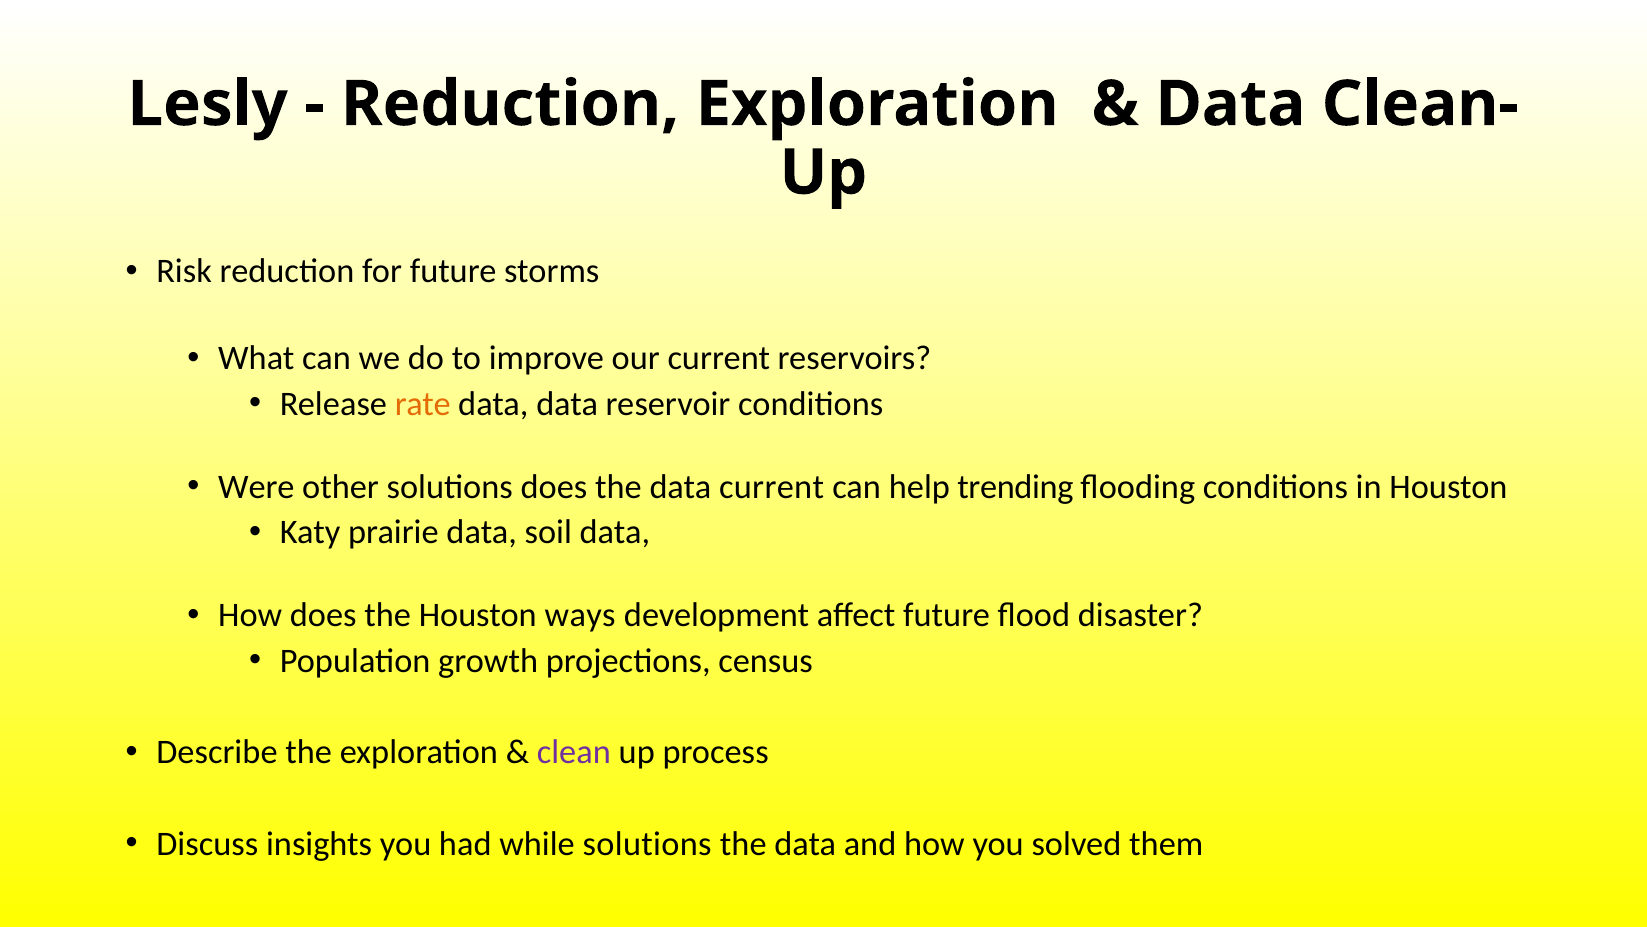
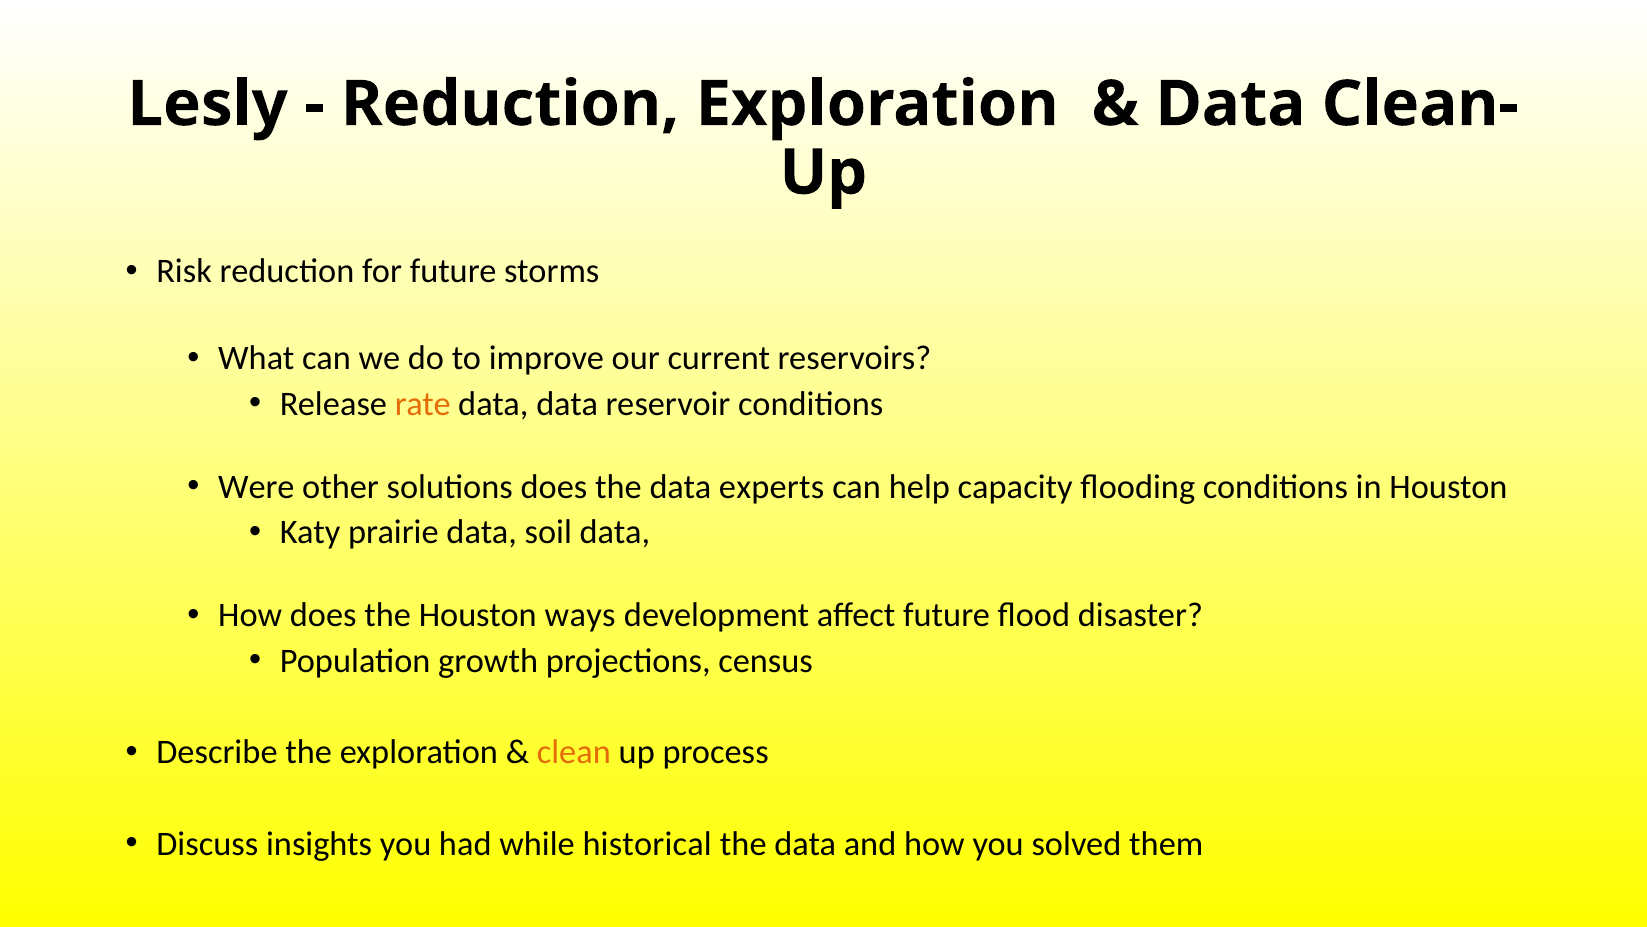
data current: current -> experts (772, 487)
trending: trending -> capacity (1015, 487)
clean colour: purple -> orange (574, 752)
while solutions: solutions -> historical (647, 843)
